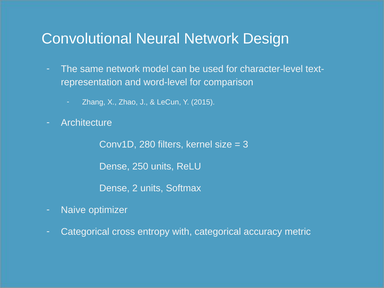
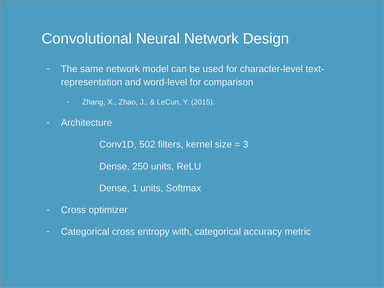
280: 280 -> 502 (147, 145)
2: 2 -> 1 (135, 188)
Naive: Naive -> Cross (73, 210)
